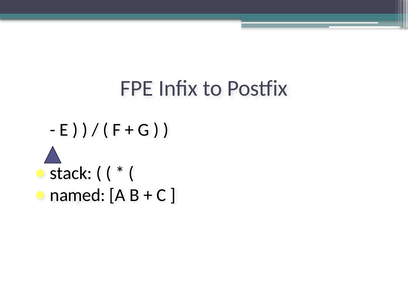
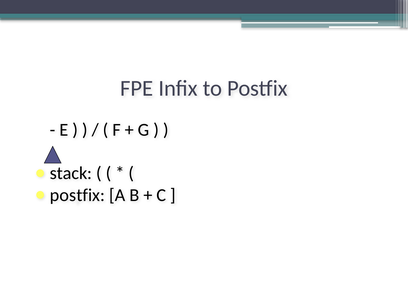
named: named -> postfix (78, 195)
